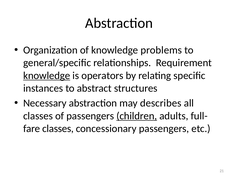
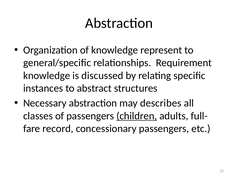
problems: problems -> represent (161, 50)
knowledge underline: present -> none (47, 75)
operators: operators -> discussed (102, 75)
classes: classes -> record (58, 128)
